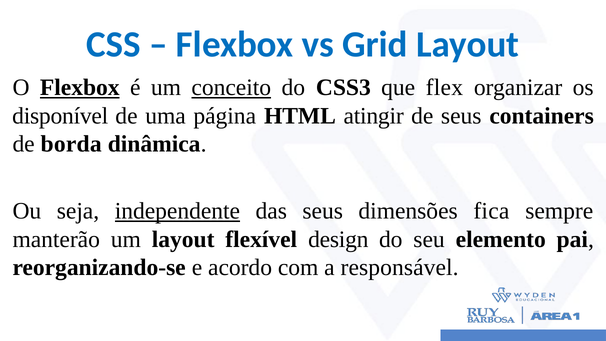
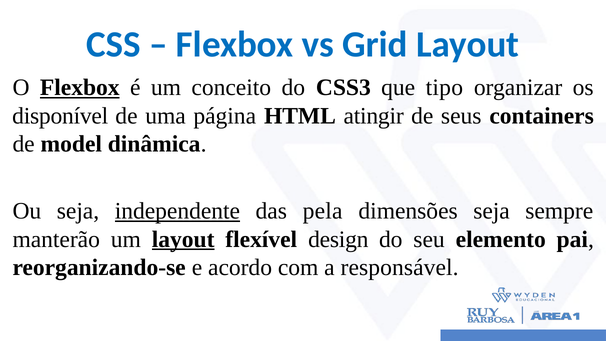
conceito underline: present -> none (231, 88)
flex: flex -> tipo (444, 88)
borda: borda -> model (71, 144)
das seus: seus -> pela (323, 211)
dimensões fica: fica -> seja (492, 211)
layout underline: none -> present (183, 239)
